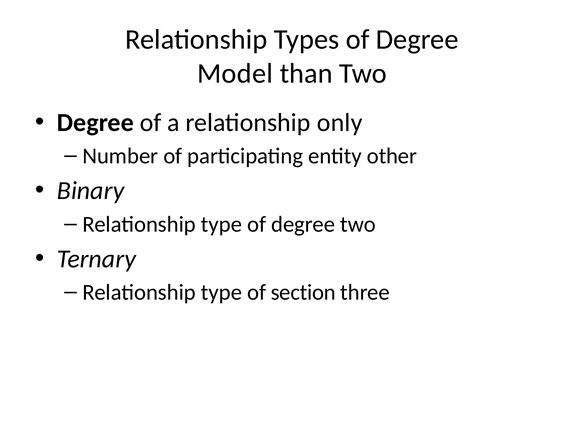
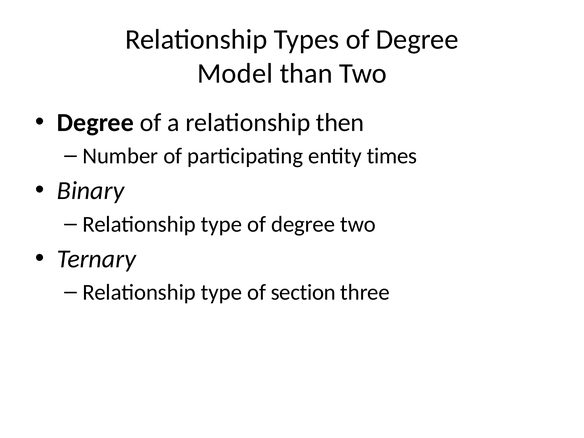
only: only -> then (340, 123)
other: other -> times (392, 156)
